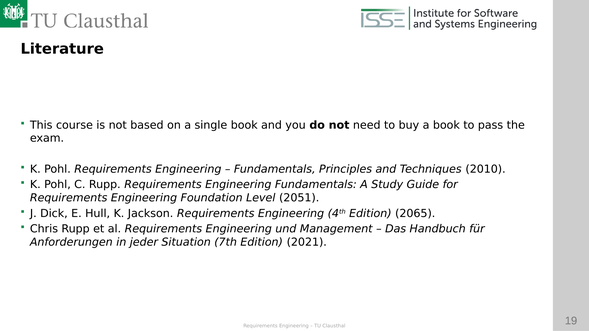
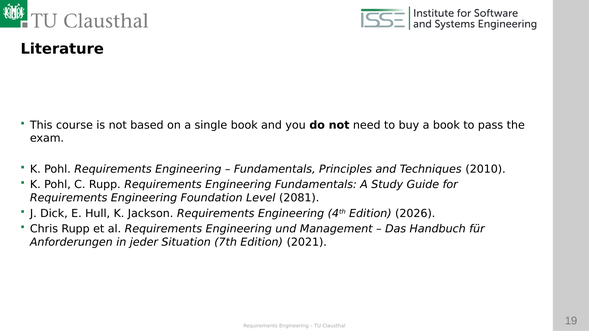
2051: 2051 -> 2081 (299, 198)
2065: 2065 -> 2026 (415, 214)
